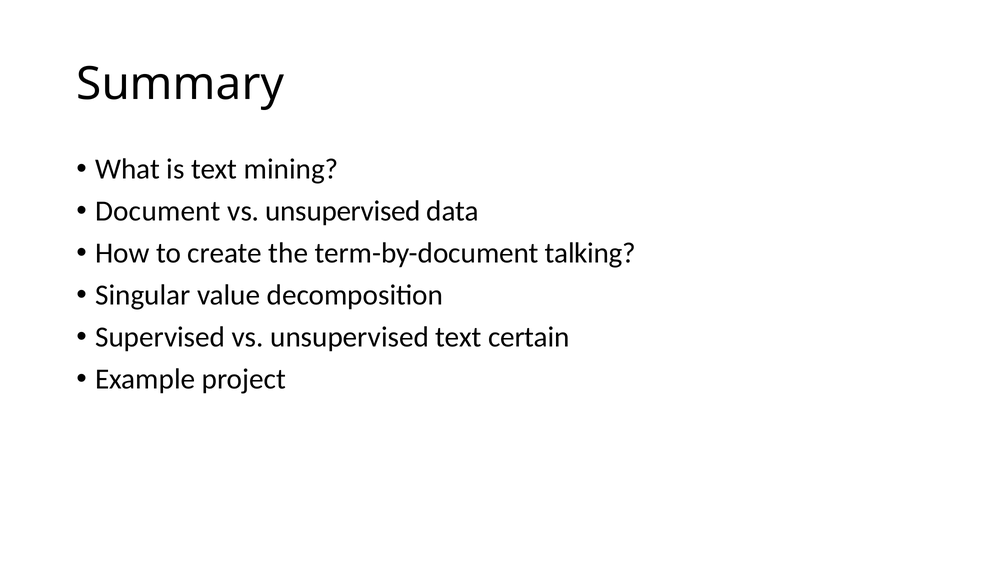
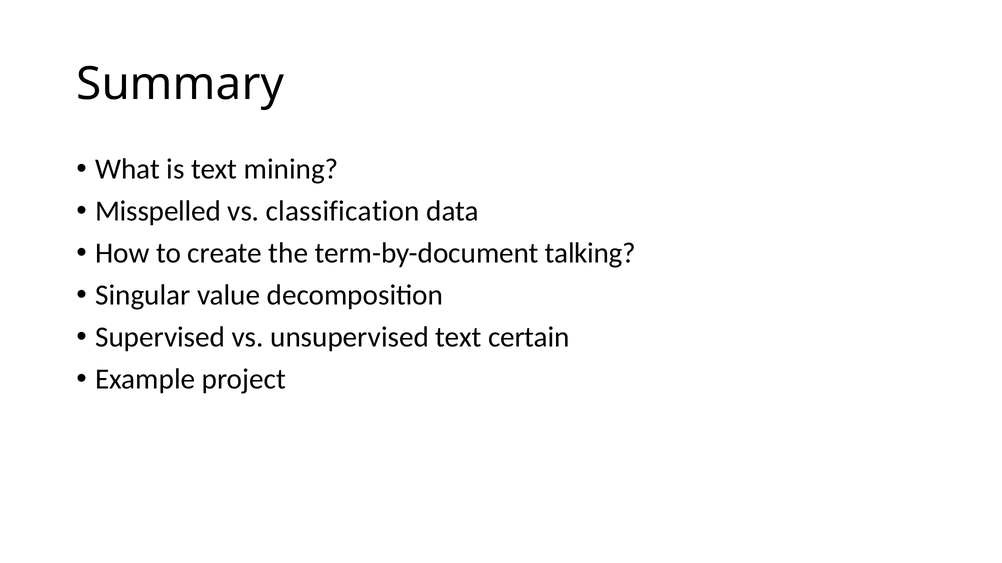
Document: Document -> Misspelled (158, 211)
unsupervised: unsupervised -> classification (343, 211)
